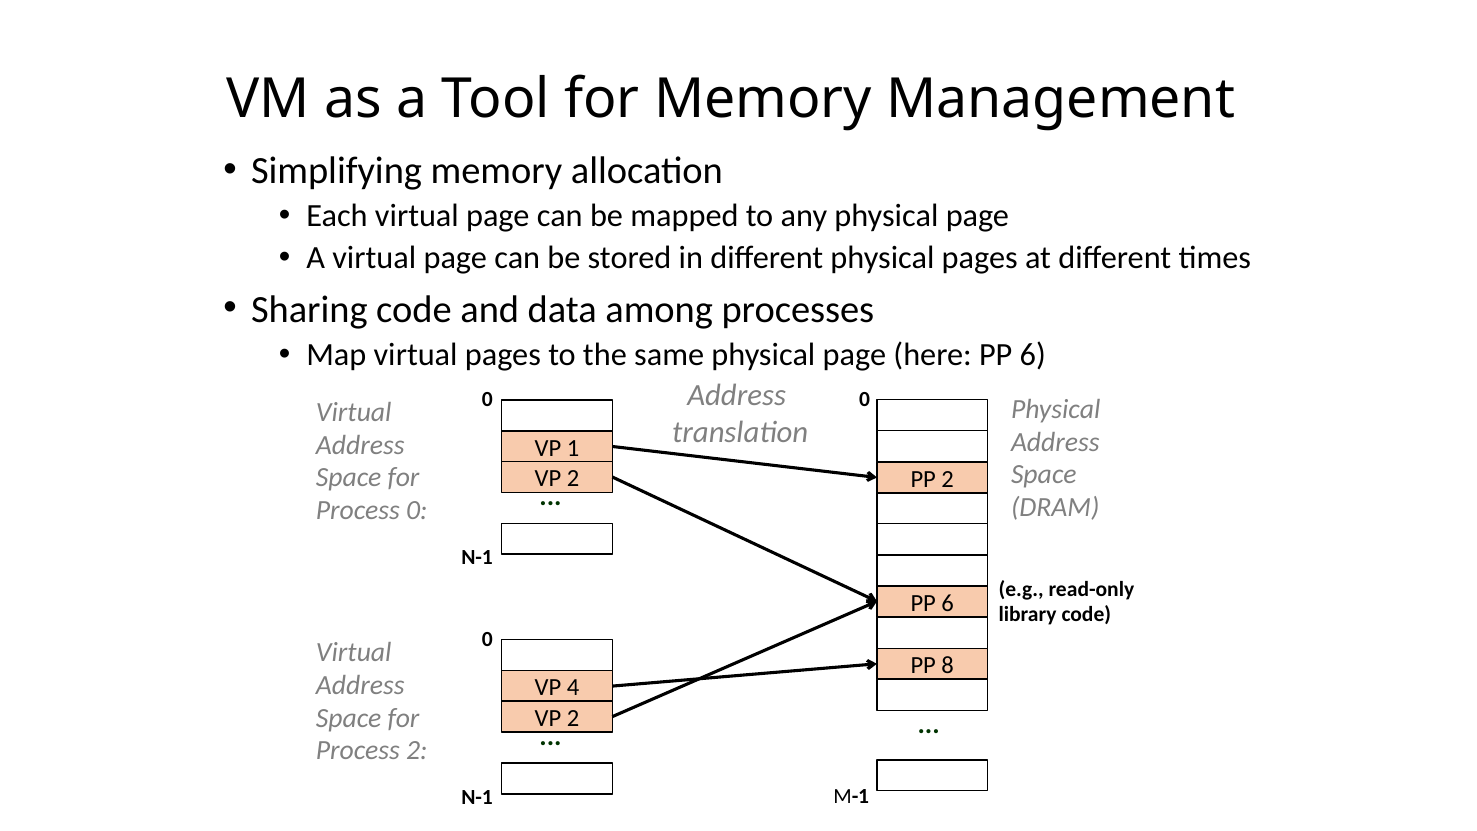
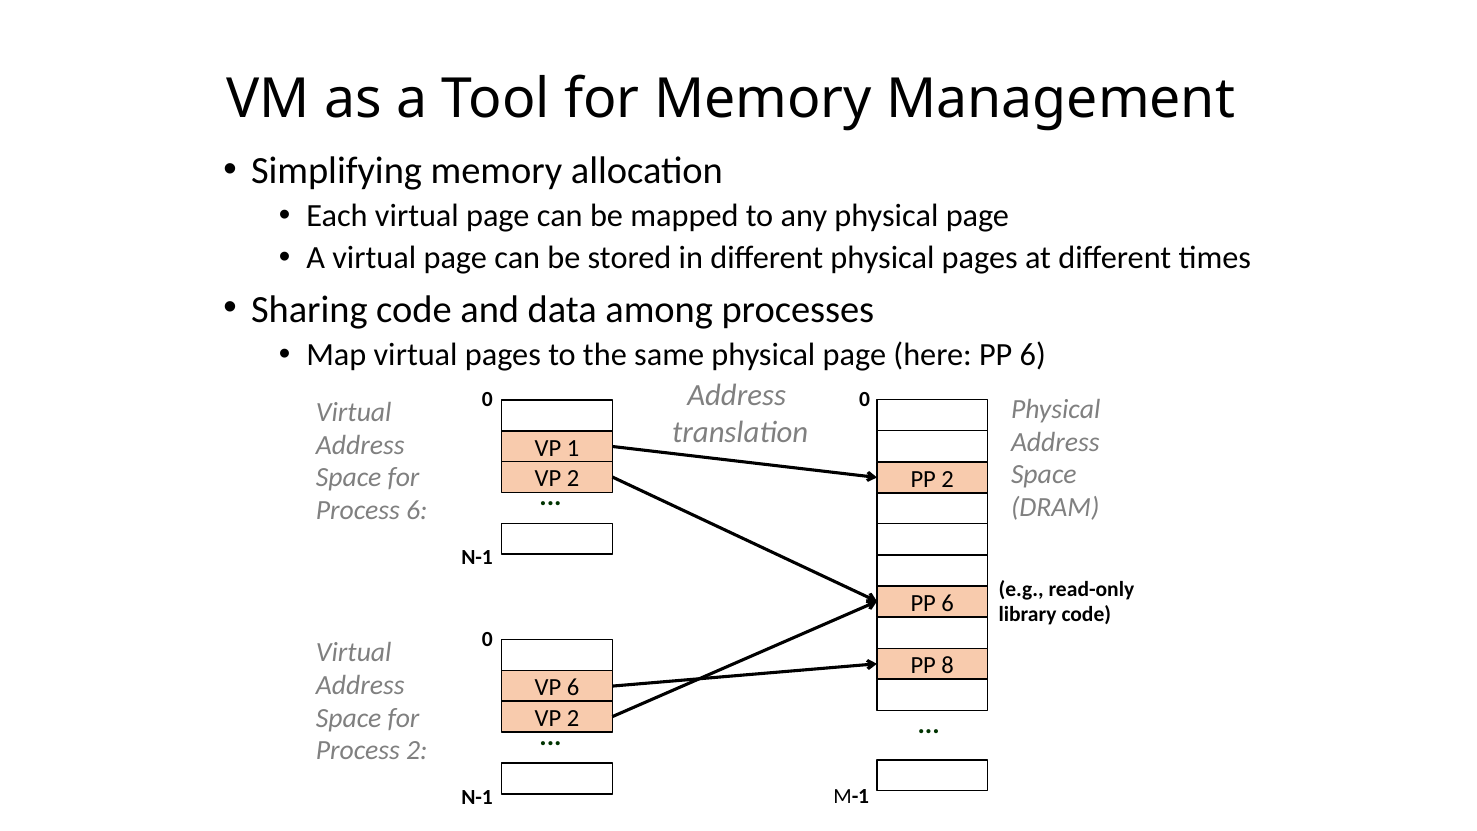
Process 0: 0 -> 6 (417, 510)
VP 4: 4 -> 6 (573, 688)
